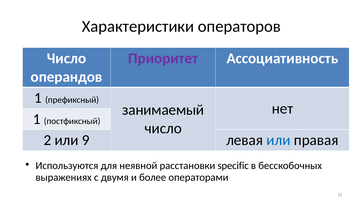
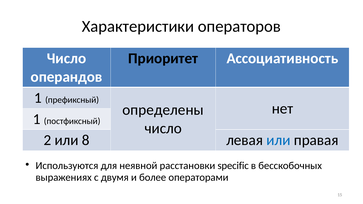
Приоритет colour: purple -> black (163, 58)
занимаемый: занимаемый -> определены (163, 110)
9: 9 -> 8 (86, 140)
